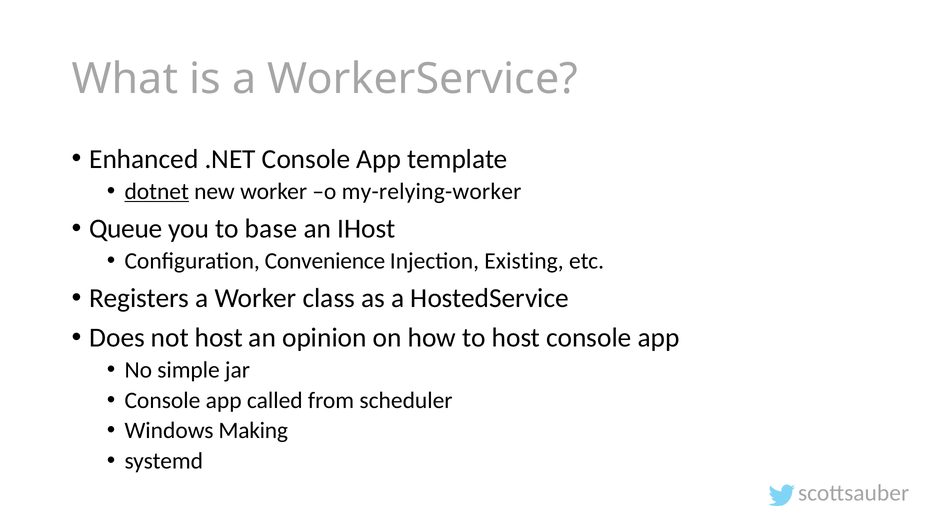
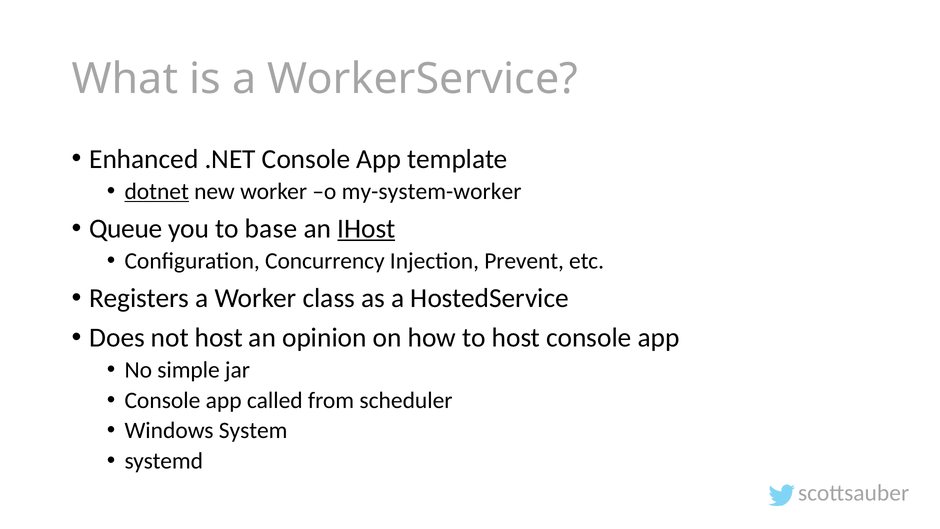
my-relying-worker: my-relying-worker -> my-system-worker (432, 191)
IHost underline: none -> present (366, 228)
Convenience: Convenience -> Concurrency (325, 261)
Existing: Existing -> Prevent (524, 261)
Making: Making -> System (253, 430)
